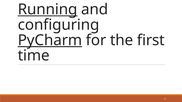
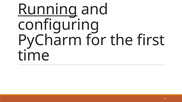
PyCharm underline: present -> none (50, 40)
